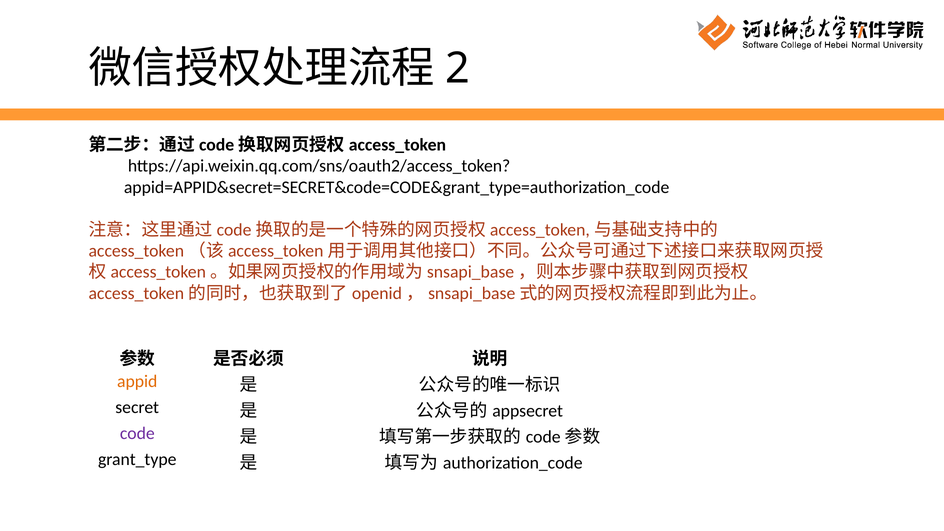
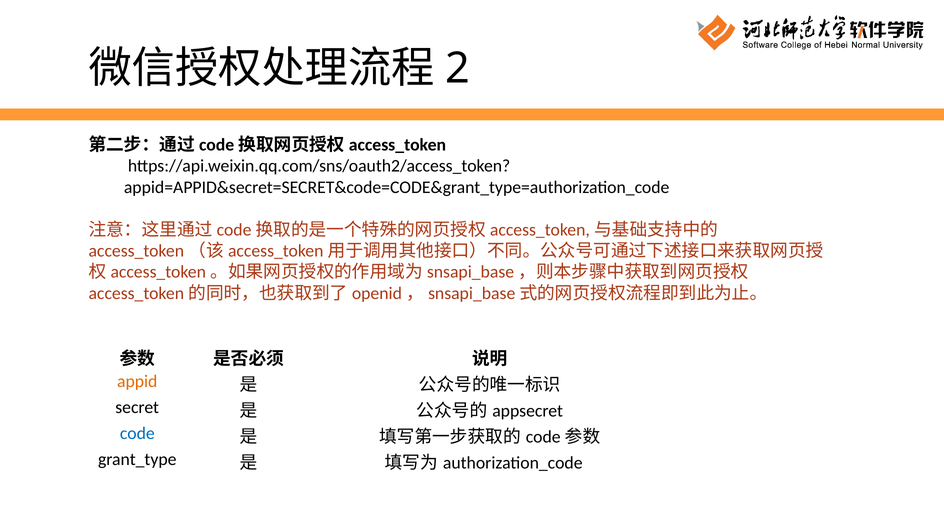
code colour: purple -> blue (137, 433)
